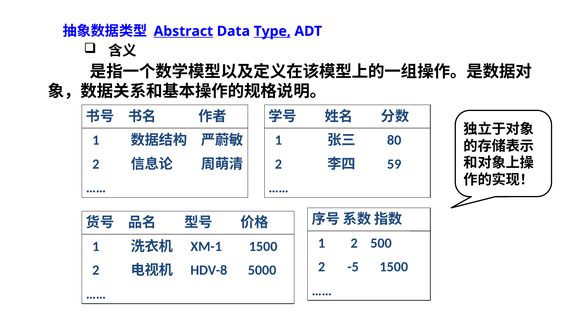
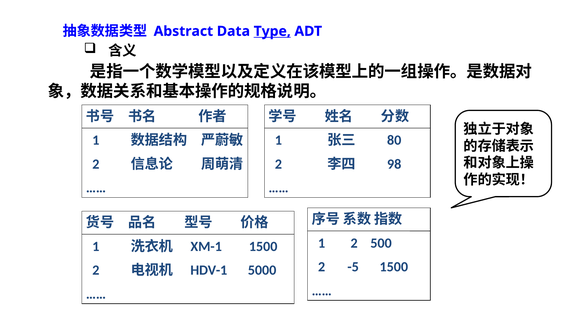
Abstract underline: present -> none (183, 31)
59: 59 -> 98 (394, 164)
HDV-8: HDV-8 -> HDV-1 (209, 270)
